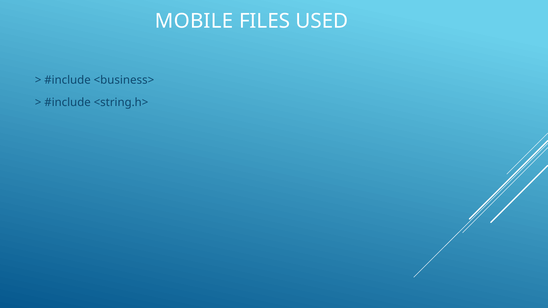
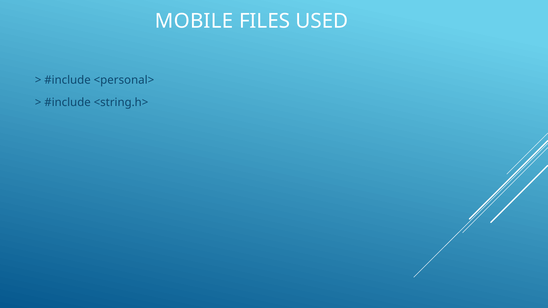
<business>: <business> -> <personal> (124, 80)
